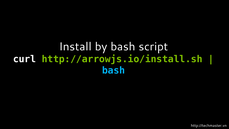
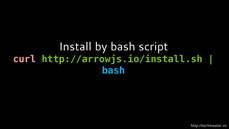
curl colour: white -> pink (25, 59)
